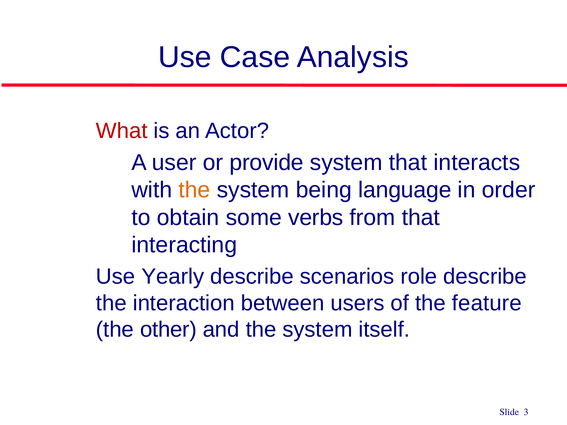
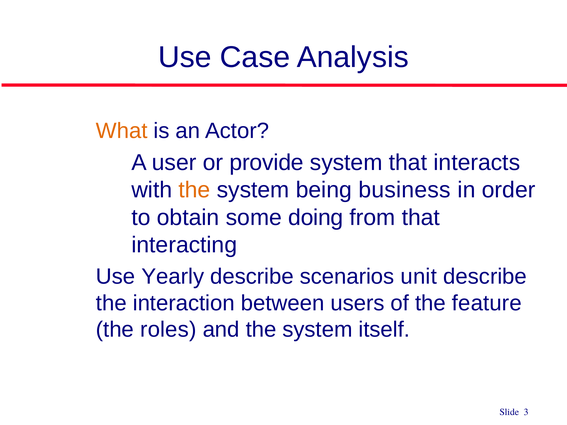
What colour: red -> orange (122, 131)
language: language -> business (405, 190)
verbs: verbs -> doing (316, 218)
role: role -> unit (419, 277)
other: other -> roles (168, 330)
